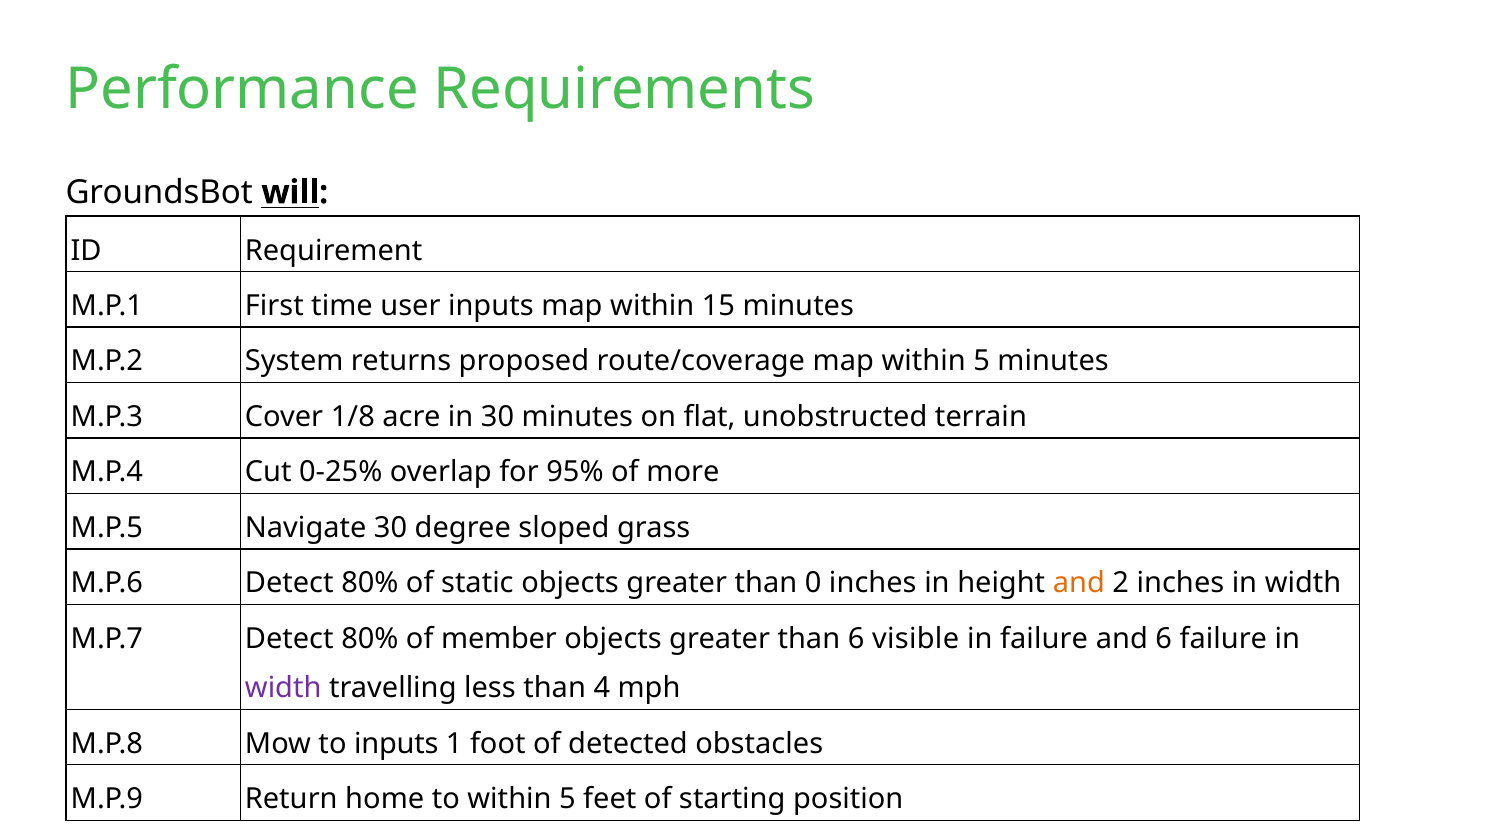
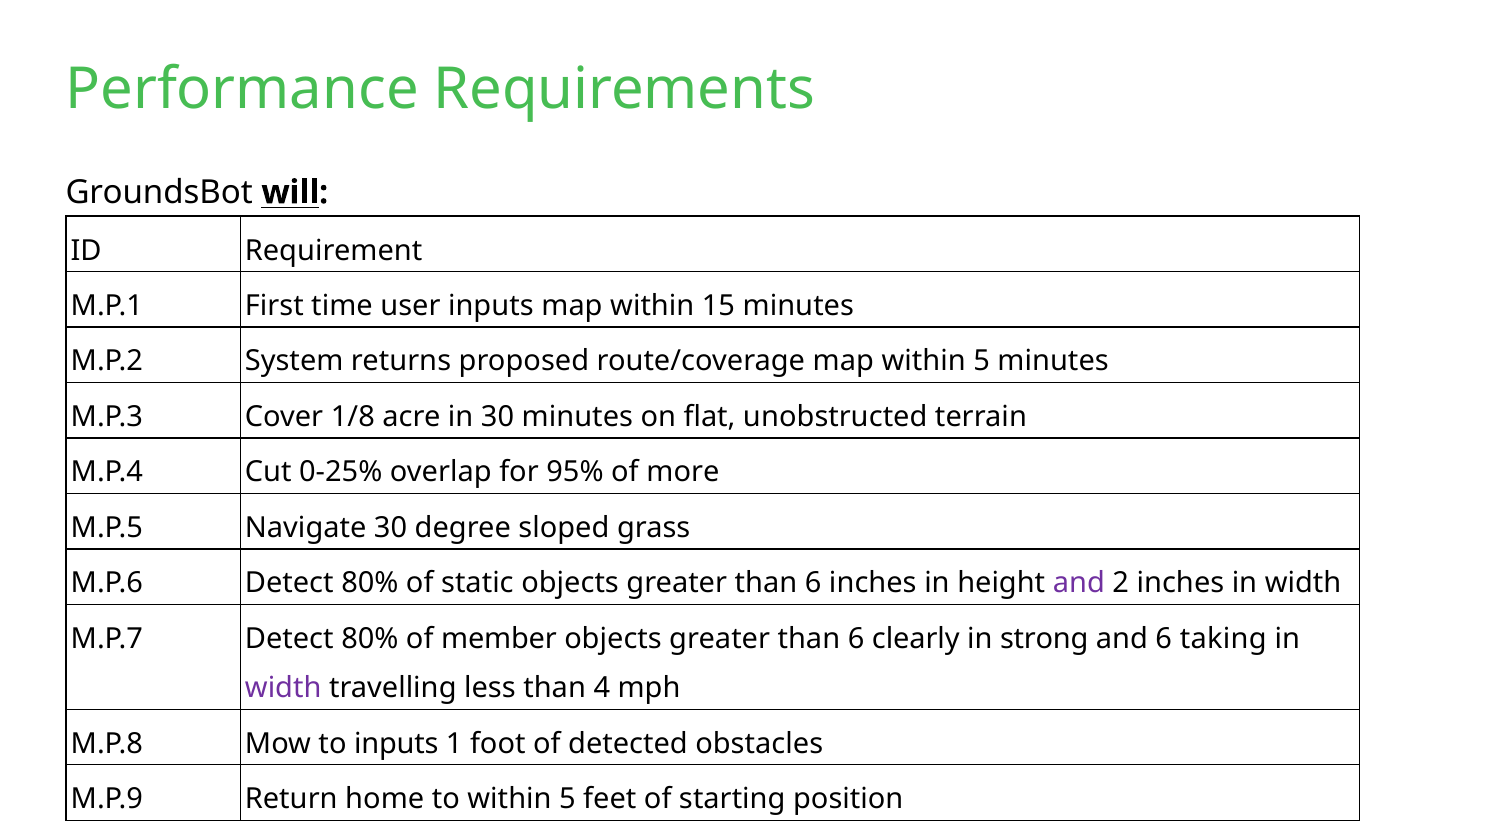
0: 0 -> 6 (813, 583)
and colour: orange -> purple (1079, 583)
visible: visible -> clearly (916, 639)
in failure: failure -> strong (1044, 639)
6 failure: failure -> taking (1223, 639)
